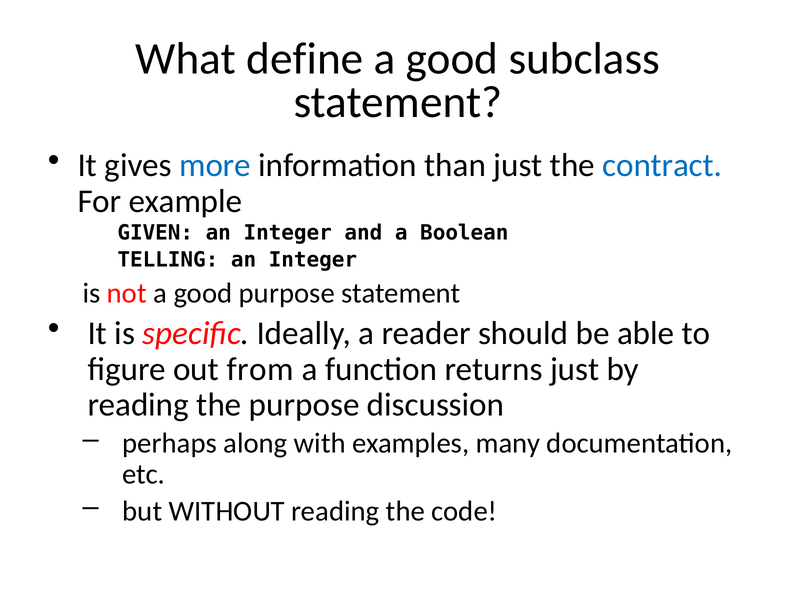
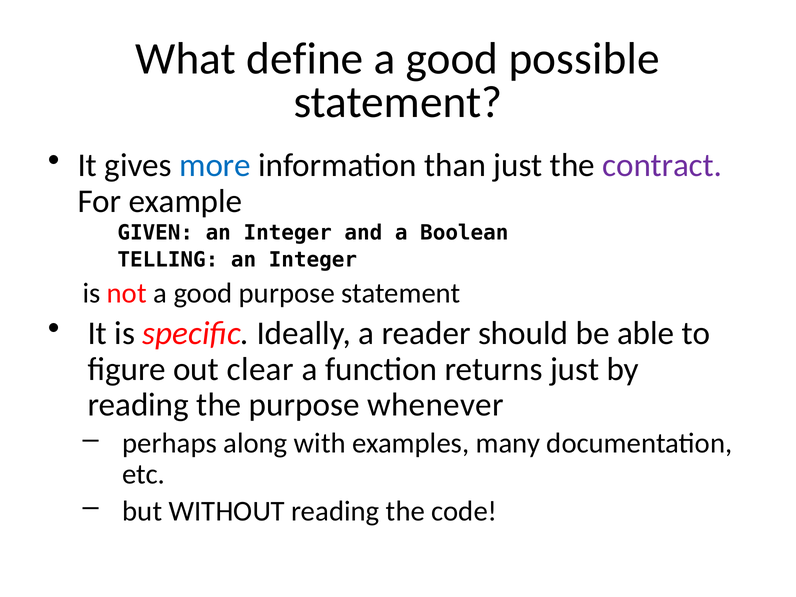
subclass: subclass -> possible (584, 59)
contract colour: blue -> purple (662, 165)
from: from -> clear (260, 369)
discussion: discussion -> whenever (435, 405)
